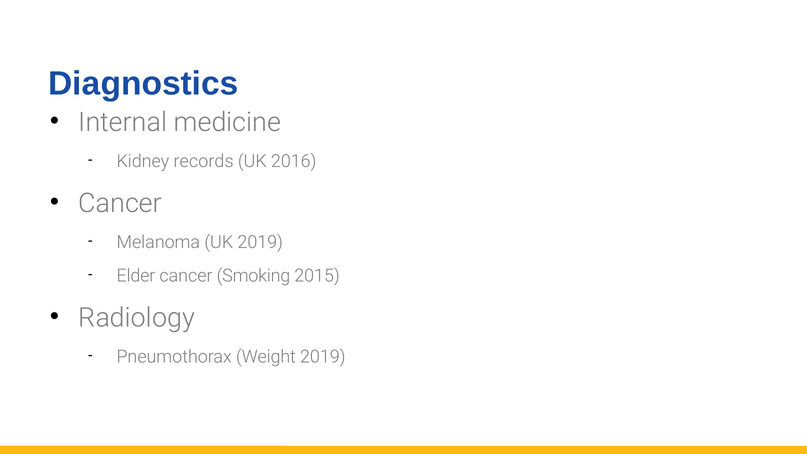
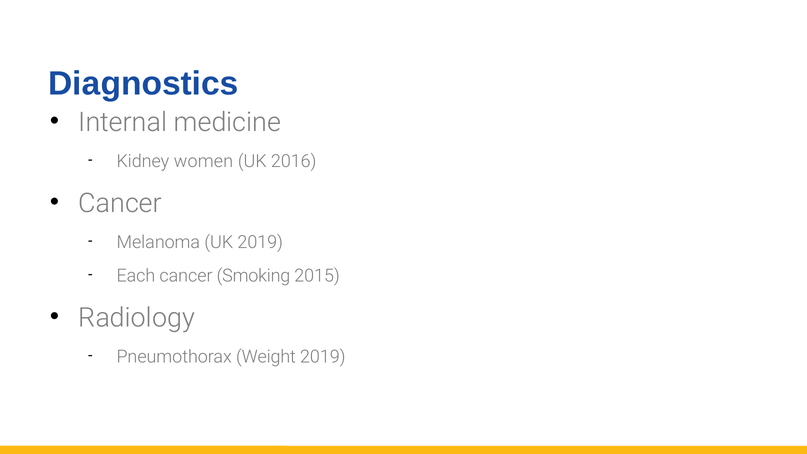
records: records -> women (203, 161)
Elder: Elder -> Each (136, 276)
